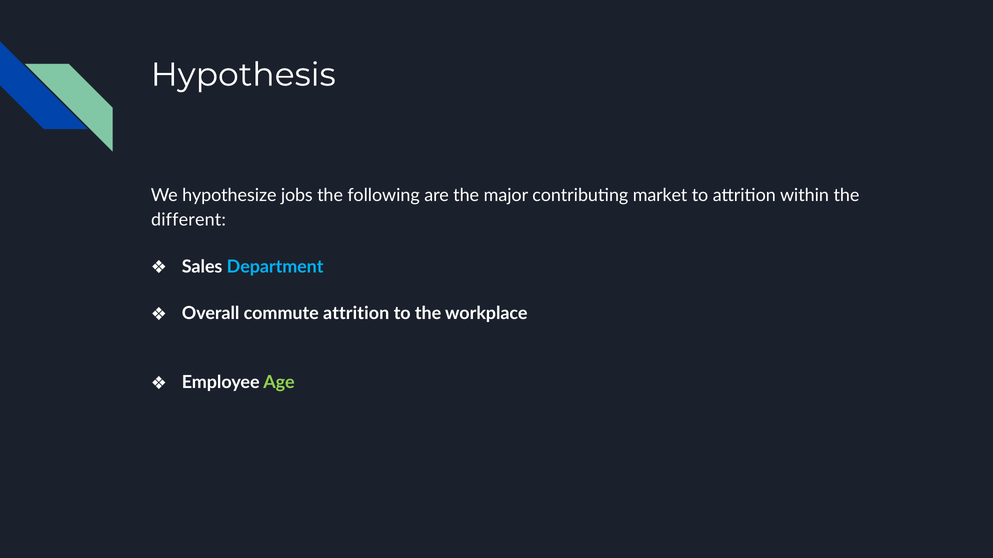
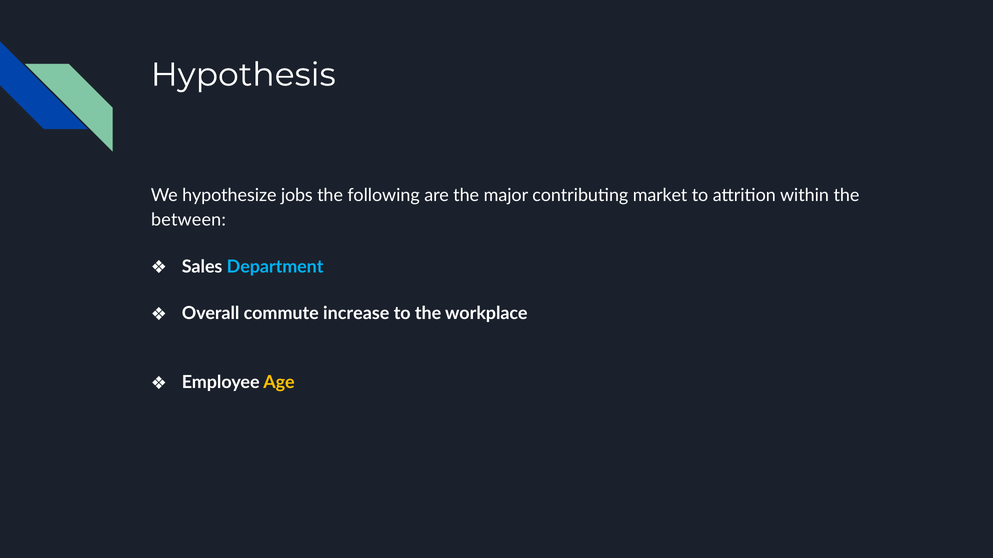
different: different -> between (188, 220)
commute attrition: attrition -> increase (356, 314)
Age colour: light green -> yellow (279, 383)
